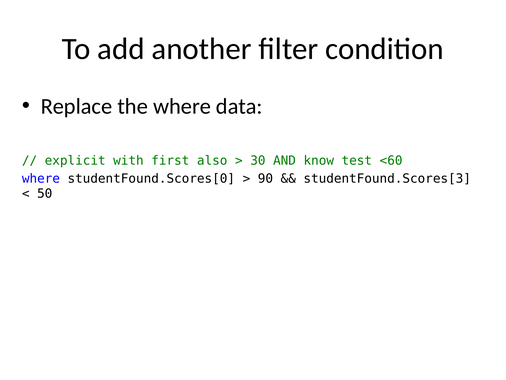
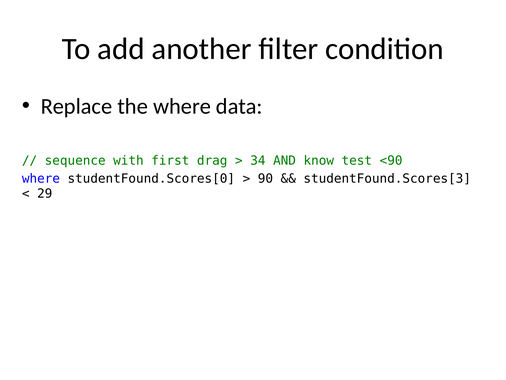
explicit: explicit -> sequence (75, 161)
also: also -> drag (212, 161)
30: 30 -> 34 (258, 161)
<60: <60 -> <90 (391, 161)
50: 50 -> 29 (45, 193)
